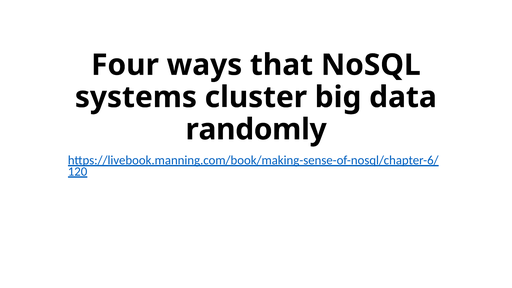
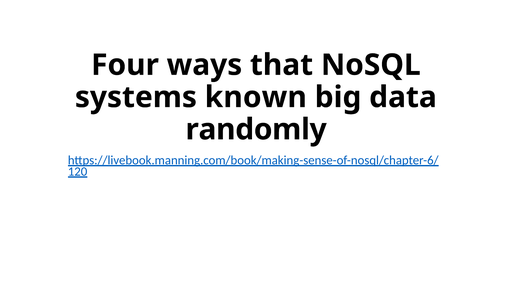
cluster: cluster -> known (256, 97)
